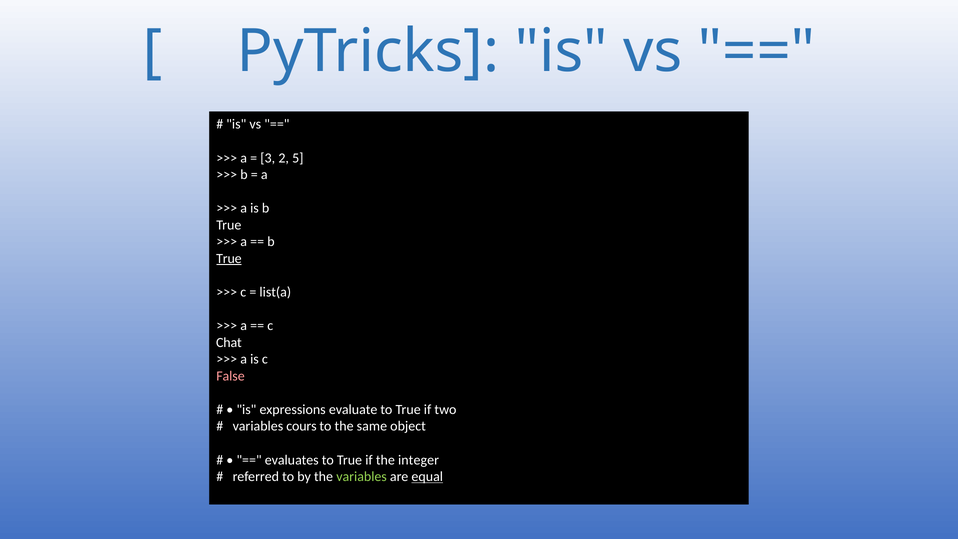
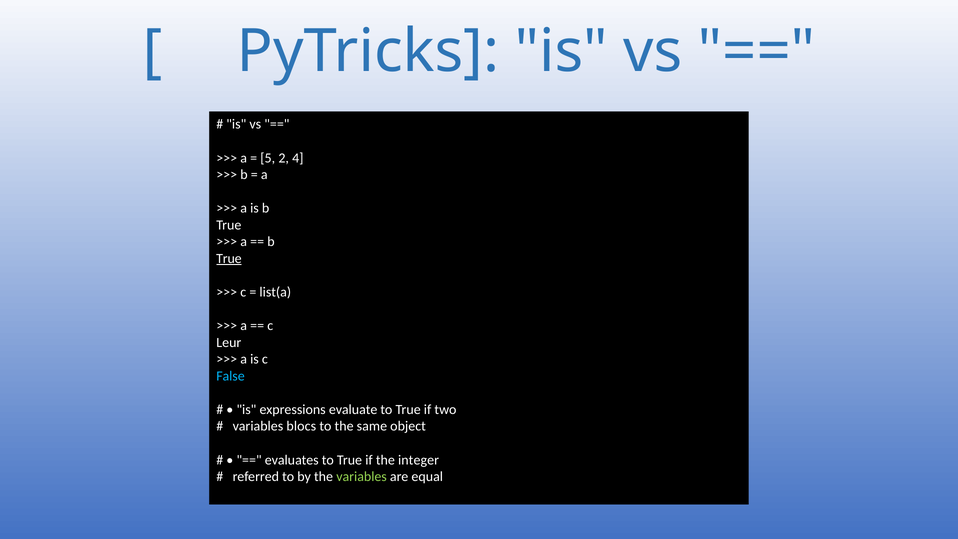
3: 3 -> 5 (268, 158)
5: 5 -> 4 (298, 158)
Chat: Chat -> Leur (229, 342)
False colour: pink -> light blue (230, 376)
cours: cours -> blocs (301, 426)
equal underline: present -> none (427, 477)
